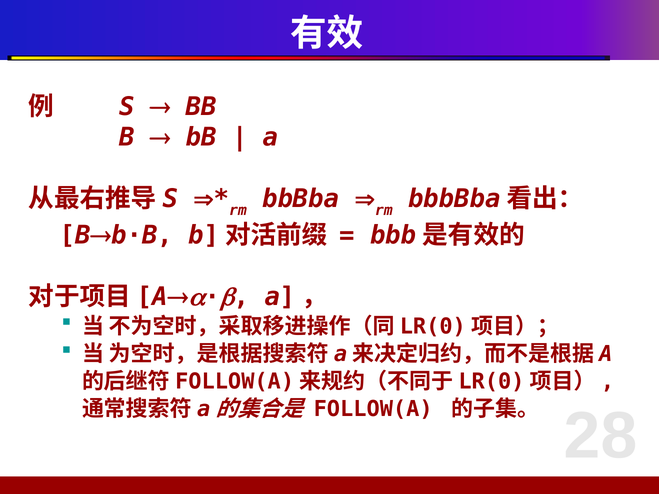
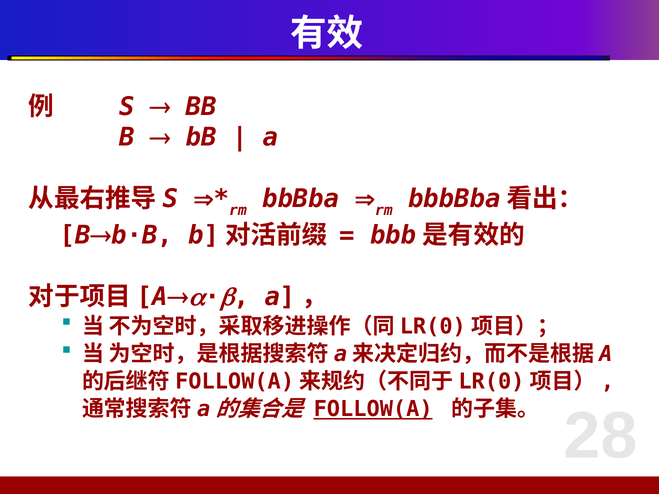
FOLLOW(A underline: none -> present (373, 409)
